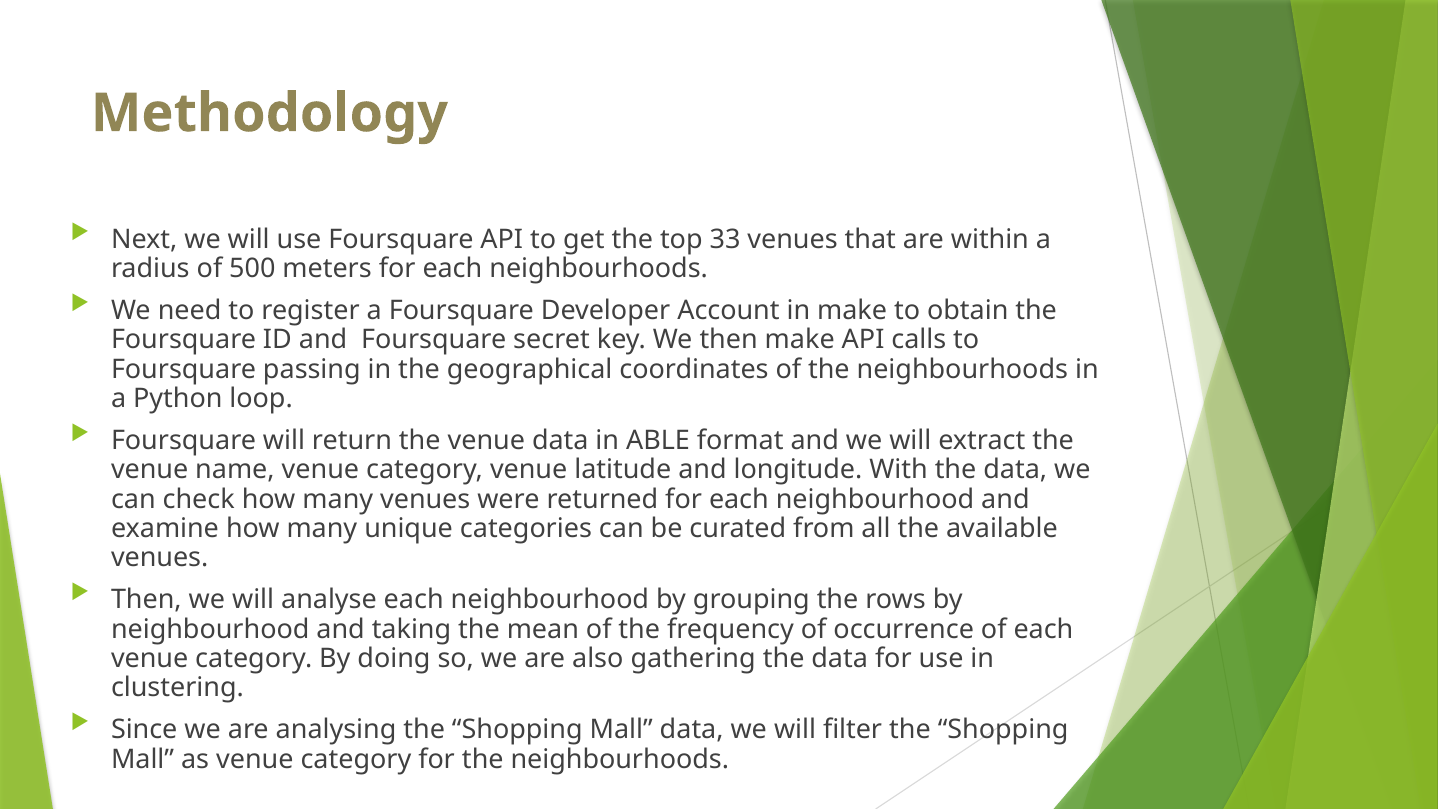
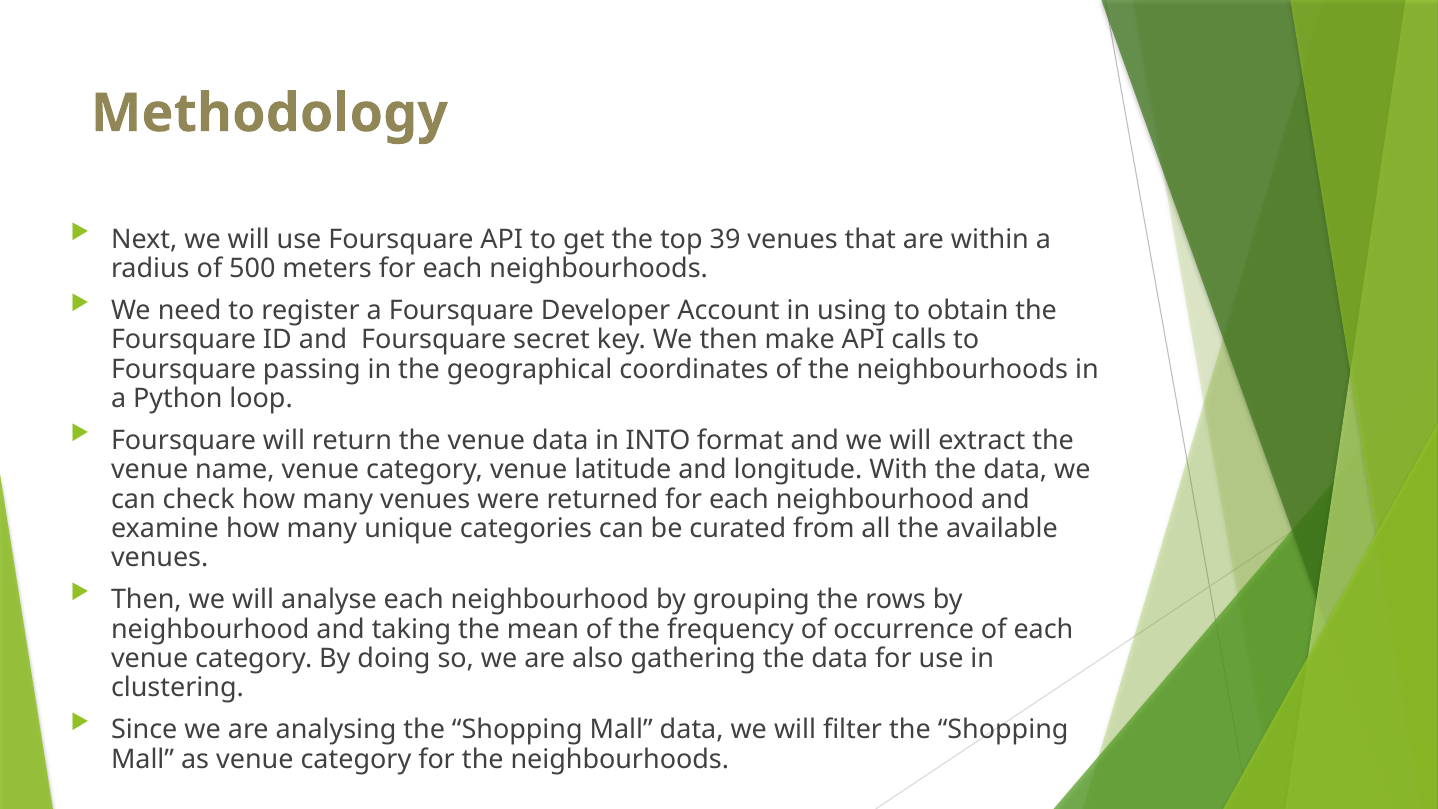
33: 33 -> 39 (725, 239)
in make: make -> using (852, 311)
ABLE: ABLE -> INTO (658, 441)
